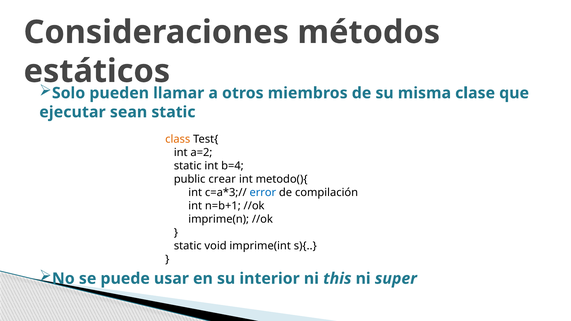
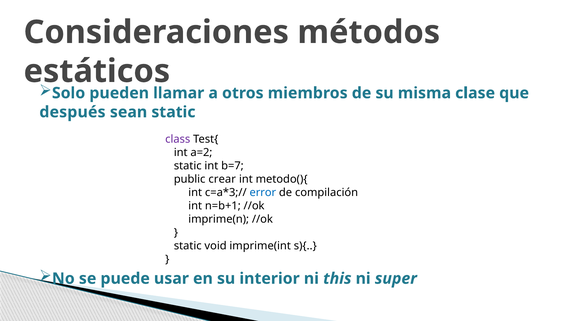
ejecutar: ejecutar -> después (72, 112)
class colour: orange -> purple (178, 139)
b=4: b=4 -> b=7 (232, 166)
